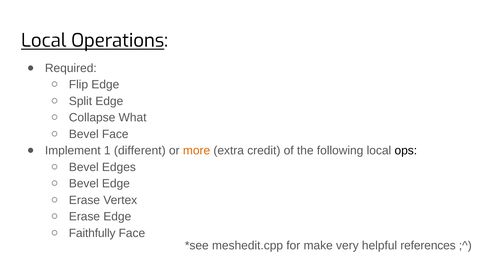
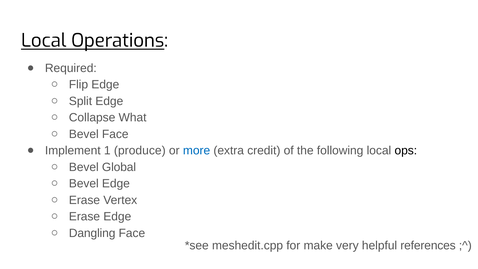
different: different -> produce (140, 151)
more colour: orange -> blue (197, 151)
Edges: Edges -> Global (119, 167)
Faithfully: Faithfully -> Dangling (92, 233)
